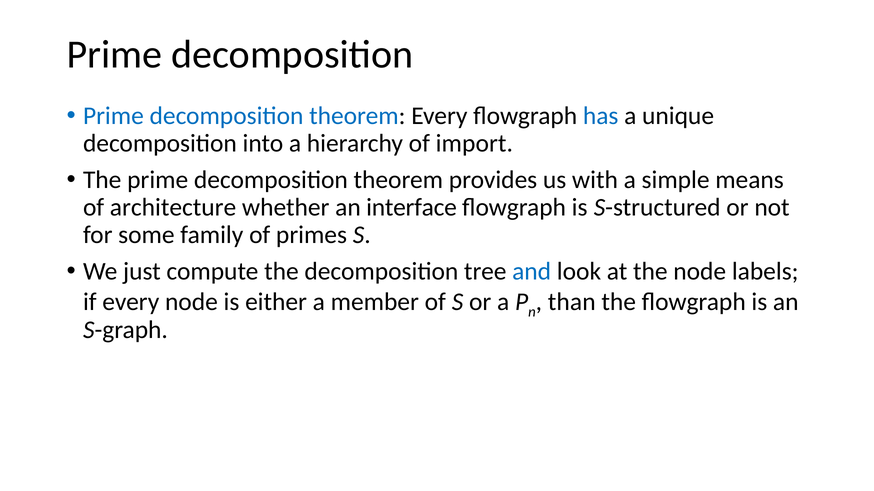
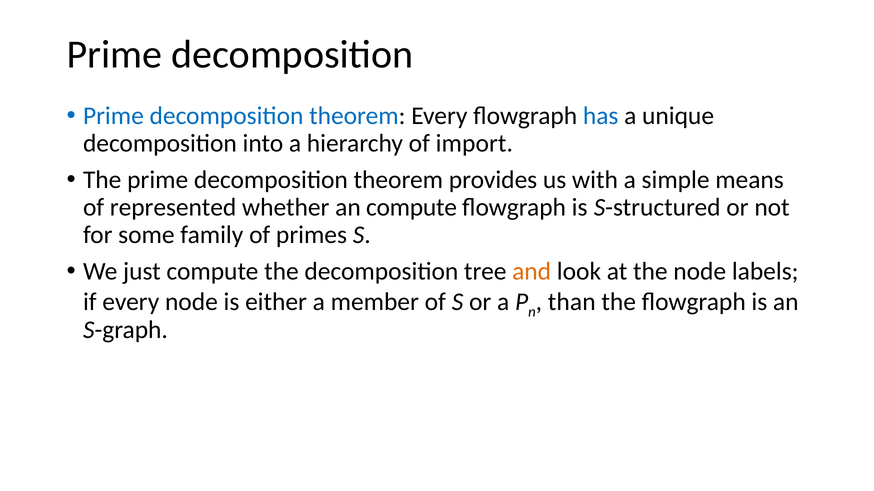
architecture: architecture -> represented (173, 208)
an interface: interface -> compute (412, 208)
and colour: blue -> orange (532, 272)
